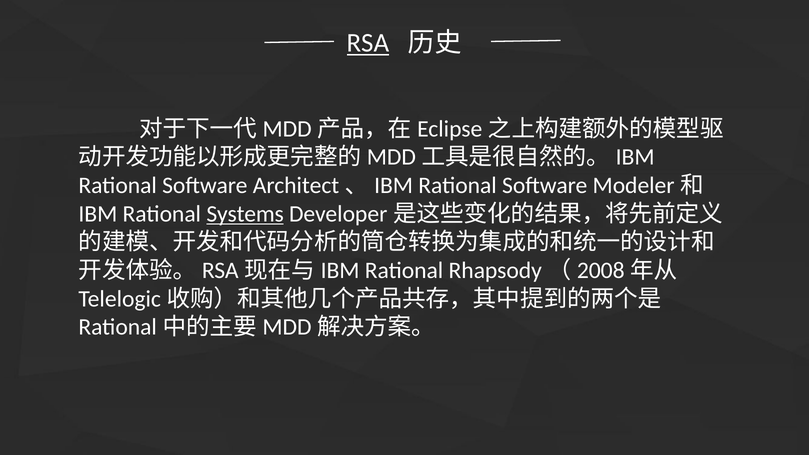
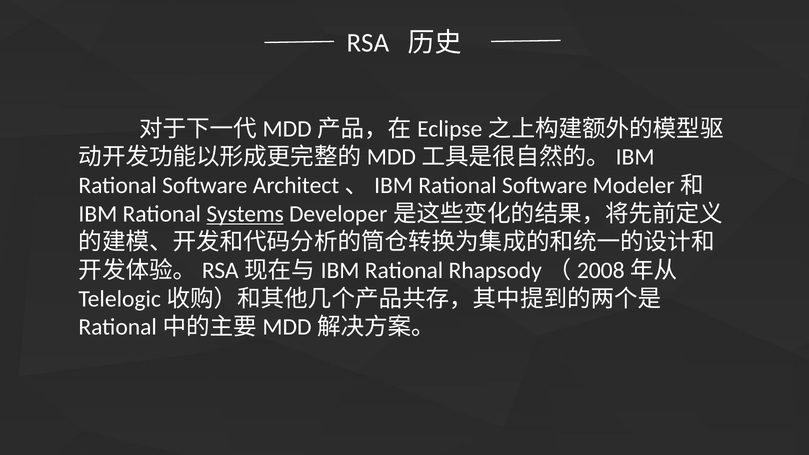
RSA underline: present -> none (368, 43)
